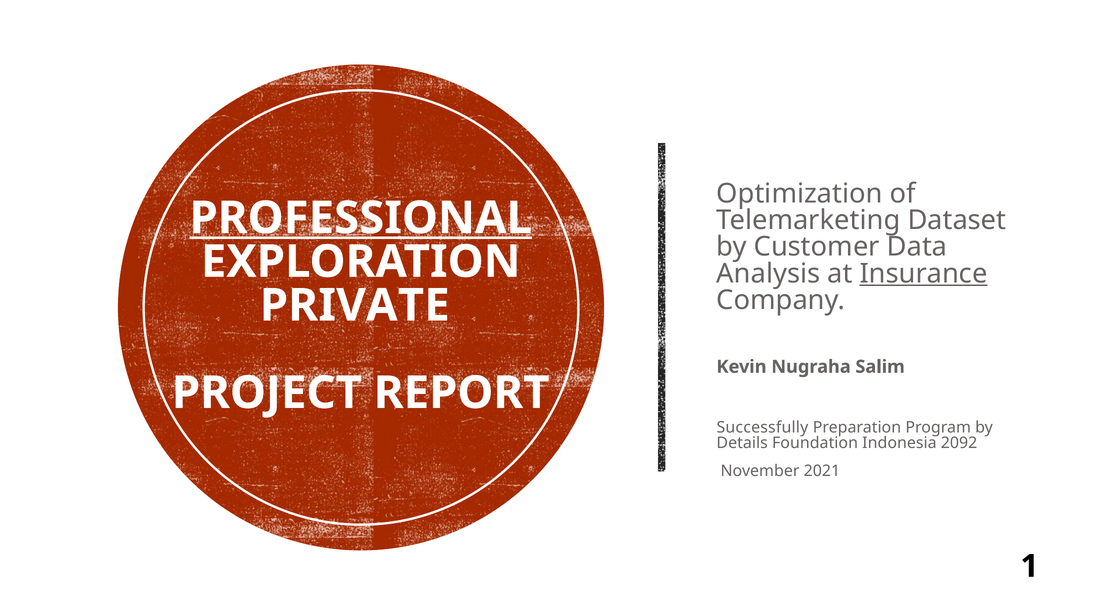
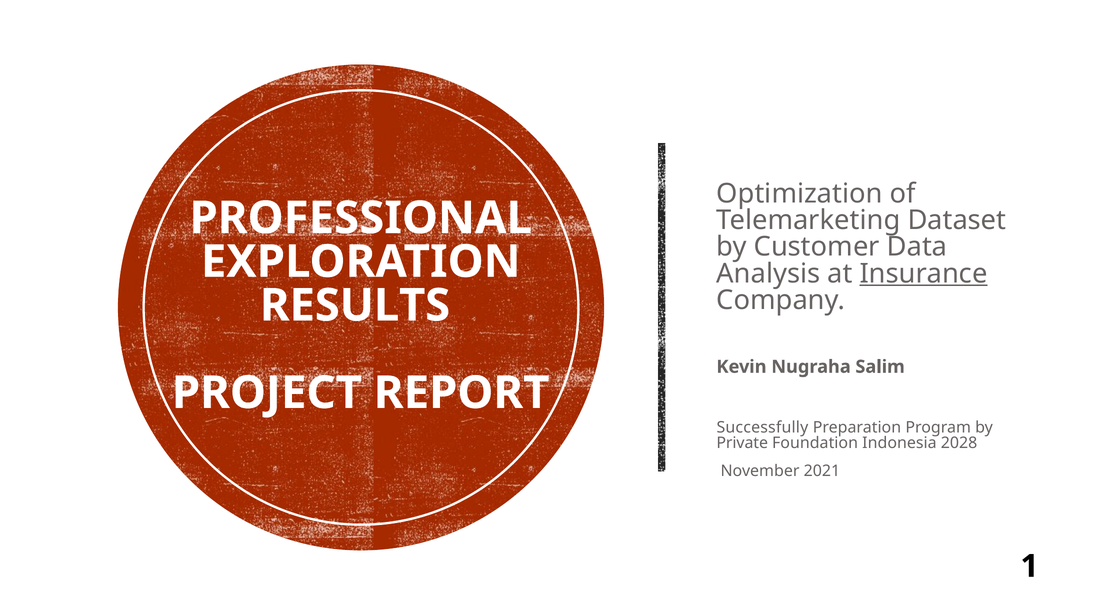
PROFESSIONAL underline: present -> none (361, 218)
PRIVATE: PRIVATE -> RESULTS (355, 306)
Details: Details -> Private (742, 443)
2092: 2092 -> 2028 (959, 443)
